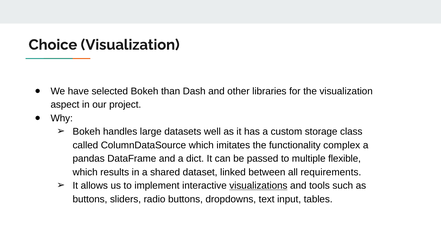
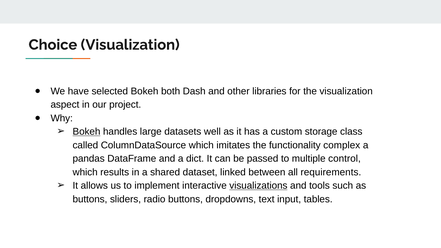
than: than -> both (171, 91)
Bokeh underline: none -> present (87, 132)
flexible: flexible -> control (344, 159)
